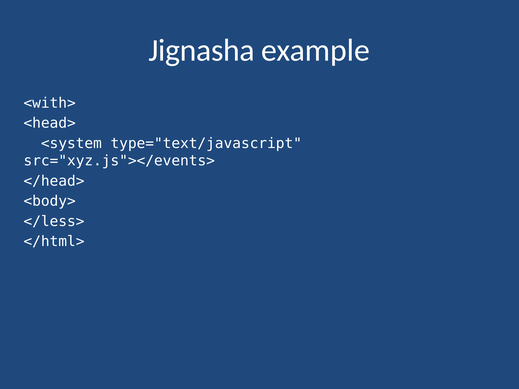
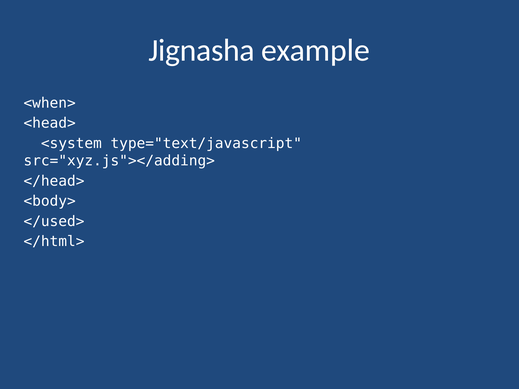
<with>: <with> -> <when> (50, 103)
src="xyz.js"></events>: src="xyz.js"></events> -> src="xyz.js"></adding> (119, 161)
</less>: </less> -> </used> (54, 221)
